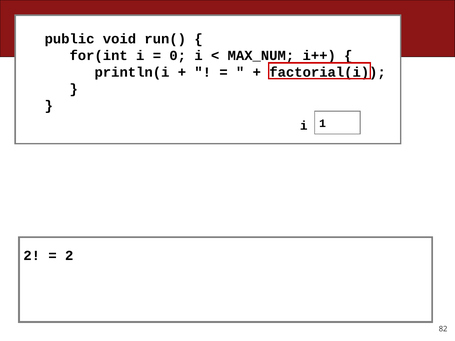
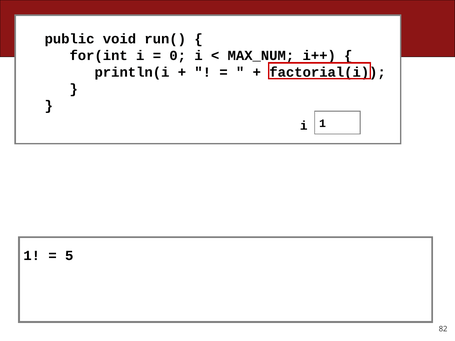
2: 2 -> 1 (32, 256)
2: 2 -> 5 (69, 256)
